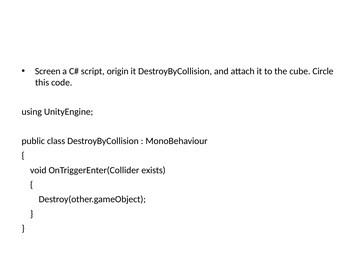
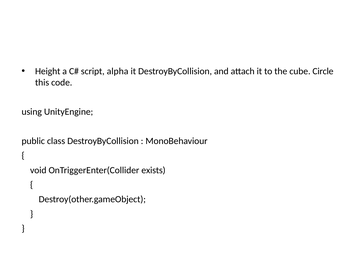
Screen: Screen -> Height (48, 71)
origin: origin -> alpha (118, 71)
